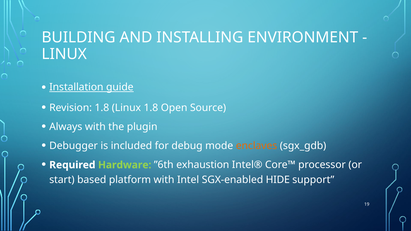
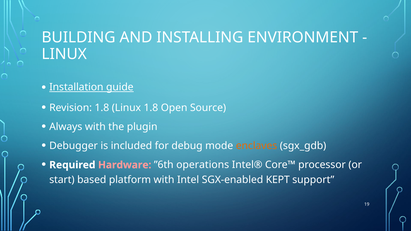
Hardware colour: light green -> pink (125, 165)
exhaustion: exhaustion -> operations (203, 165)
HIDE: HIDE -> KEPT (278, 180)
